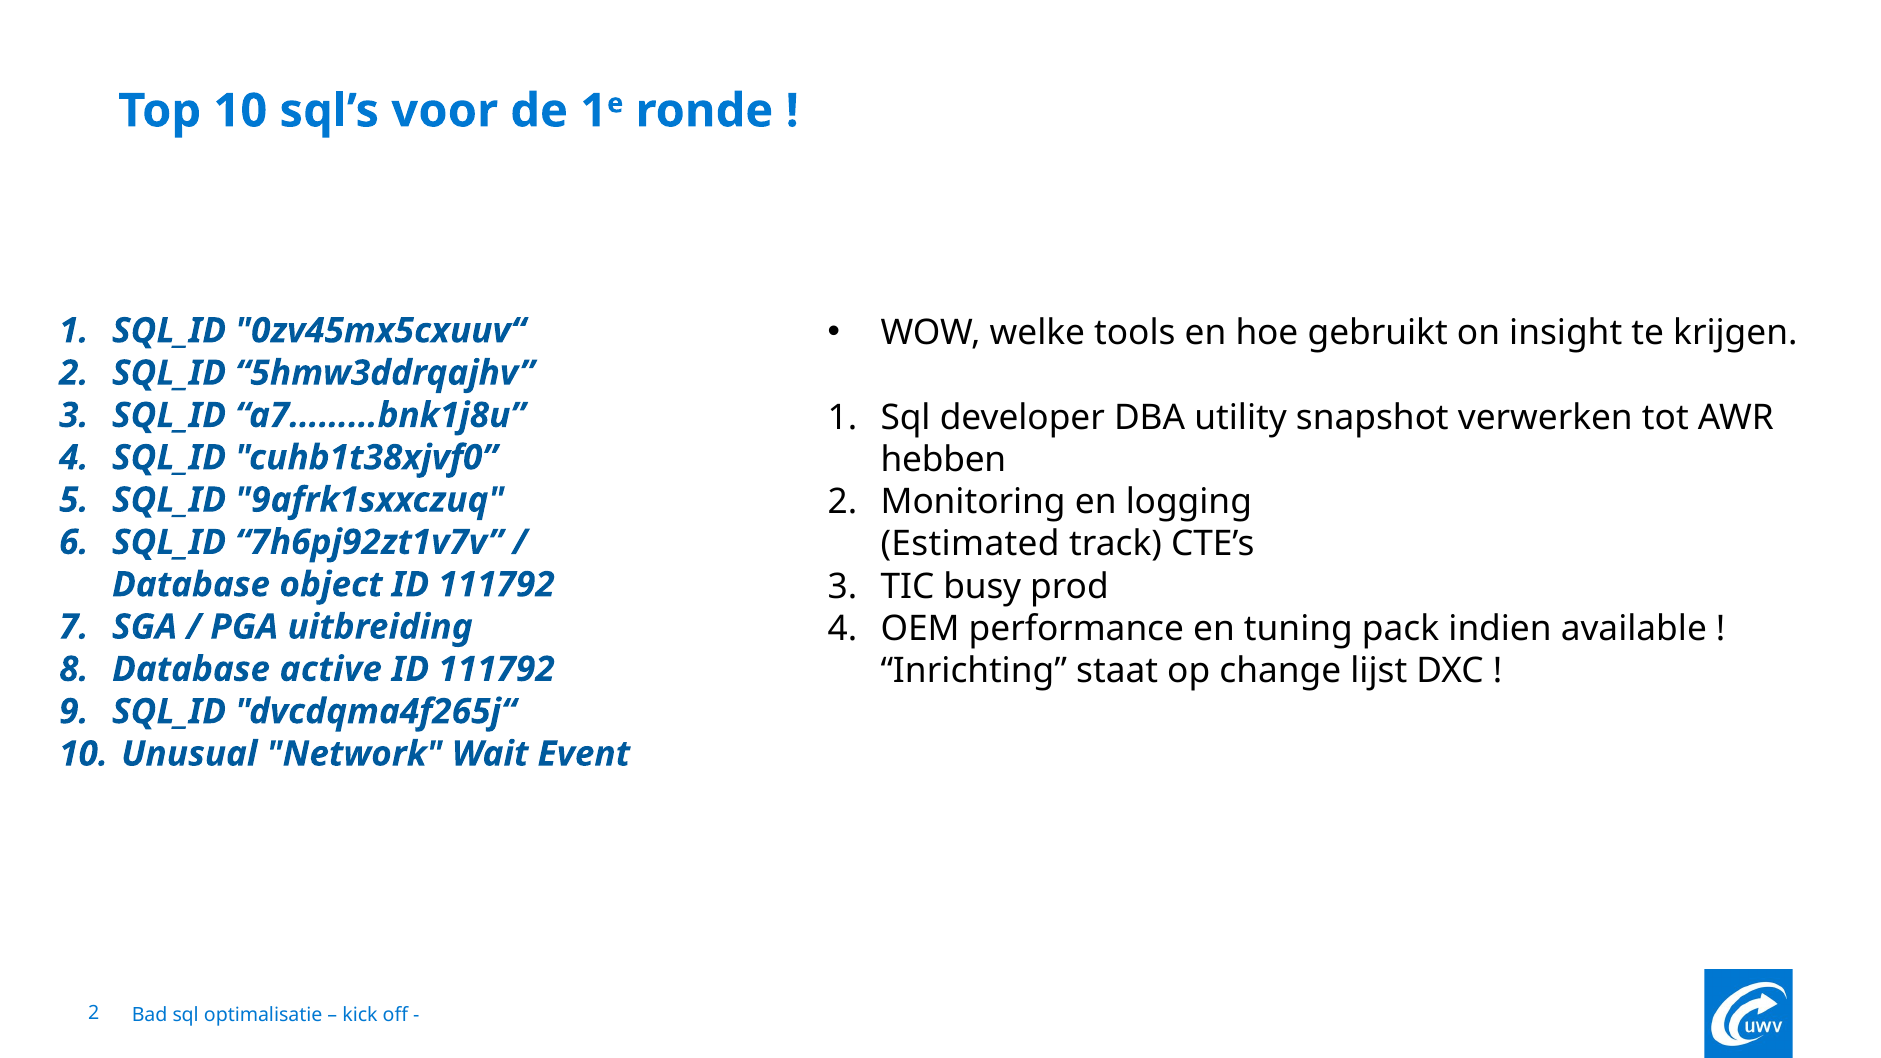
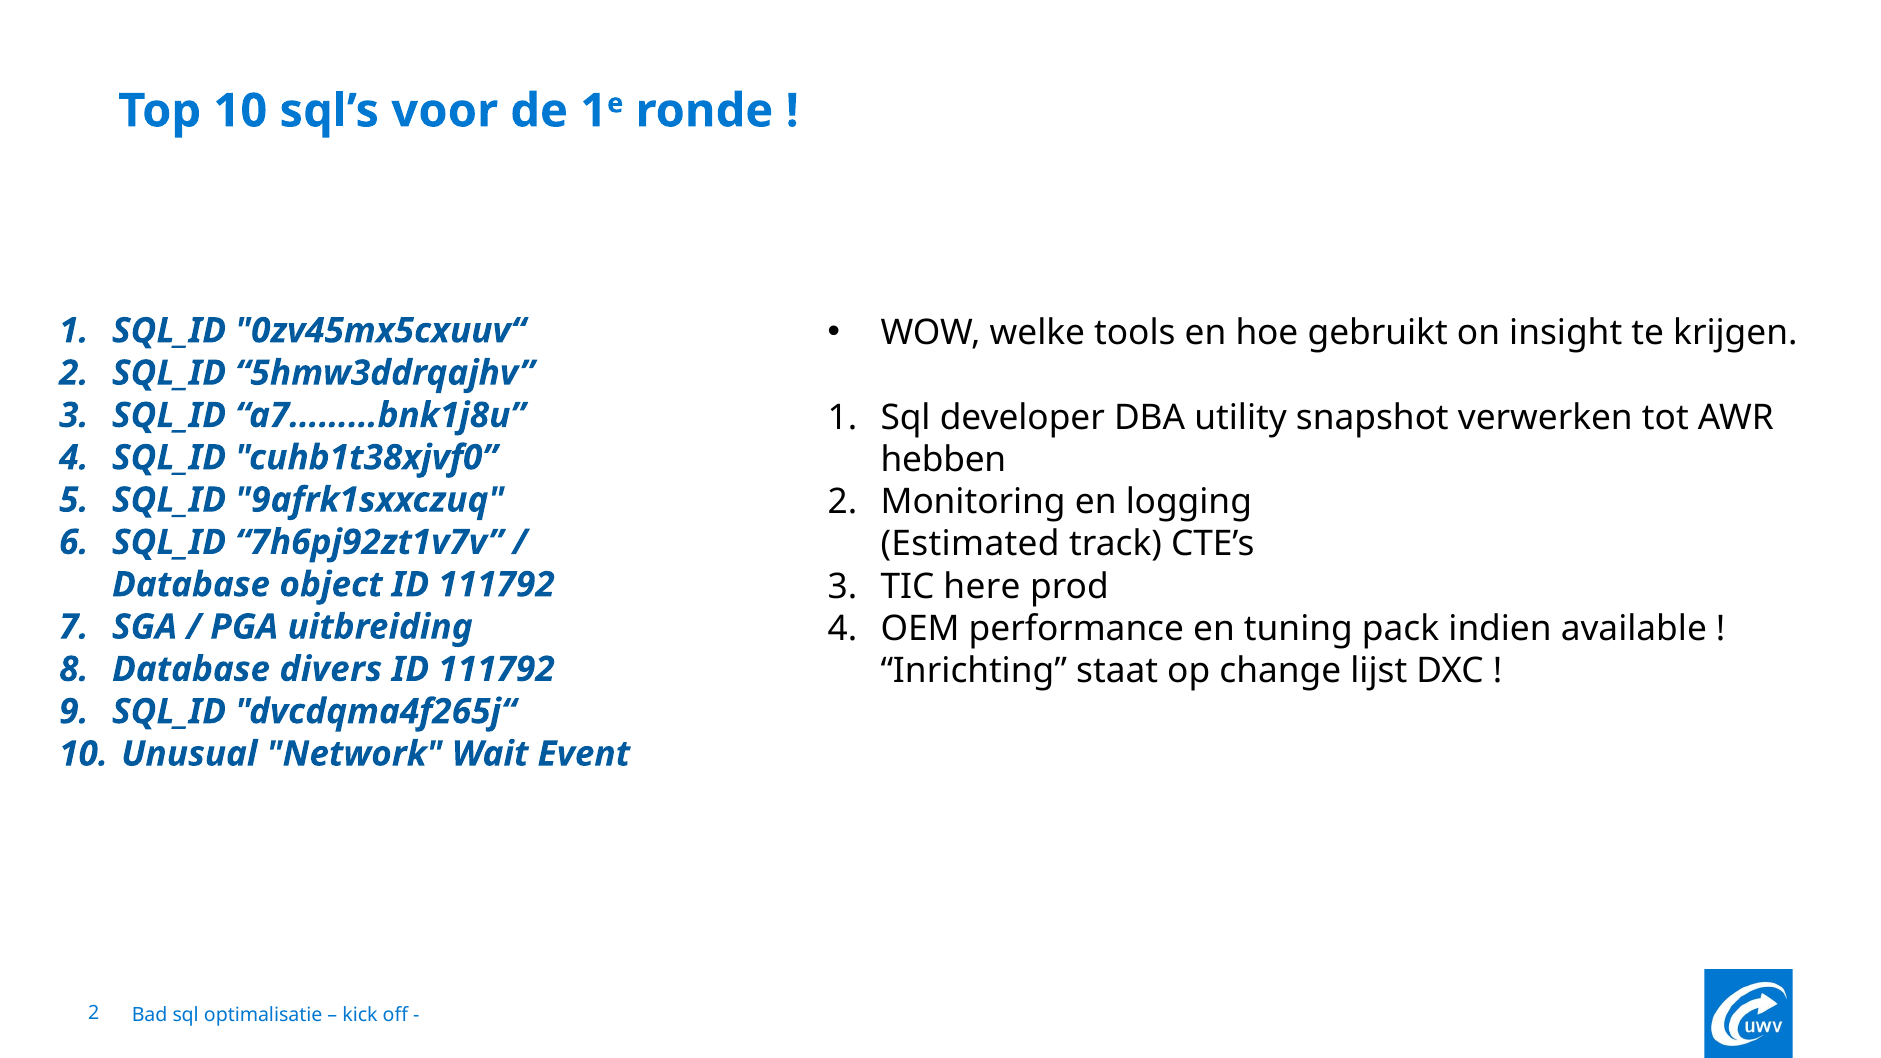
busy: busy -> here (982, 587)
active: active -> divers (331, 669)
